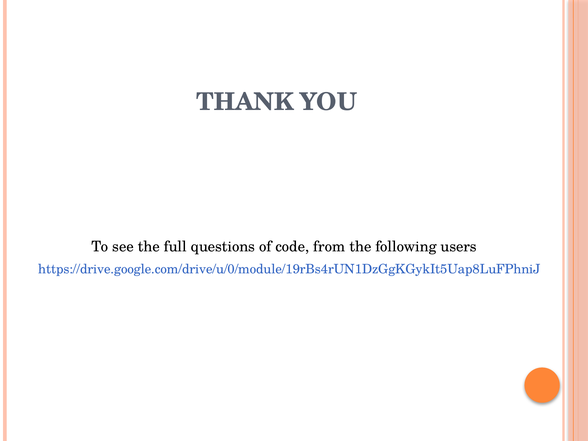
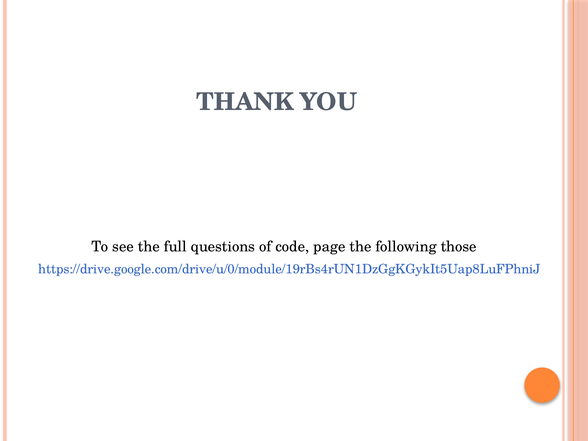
from: from -> page (329, 247)
users: users -> those (459, 247)
